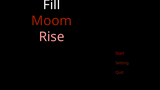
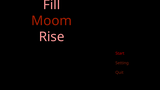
Fill colour: white -> pink (52, 5)
